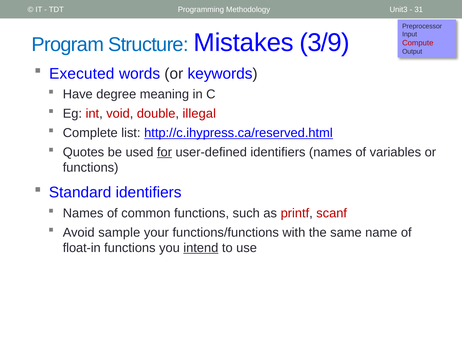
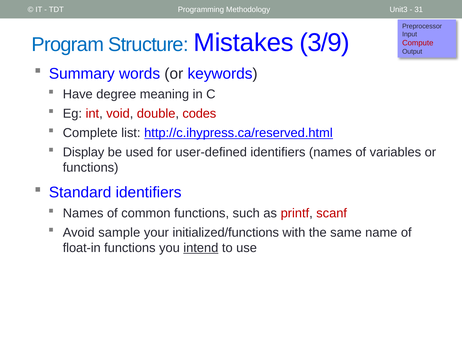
Executed: Executed -> Summary (82, 74)
illegal: illegal -> codes (199, 113)
Quotes: Quotes -> Display (84, 152)
for underline: present -> none (164, 152)
functions/functions: functions/functions -> initialized/functions (226, 232)
